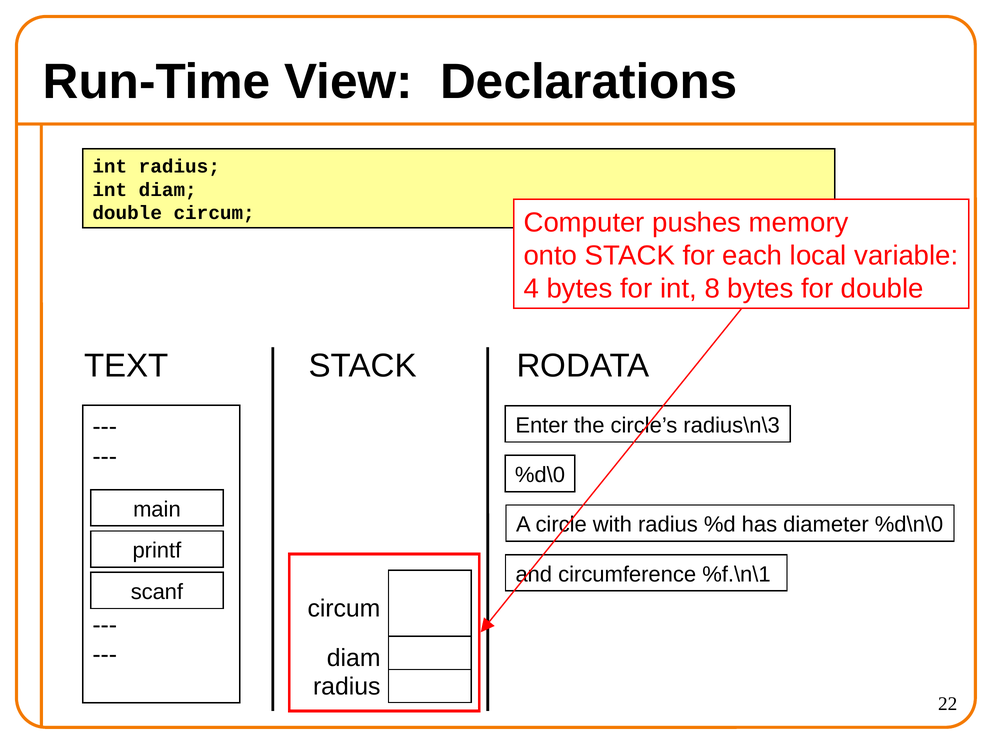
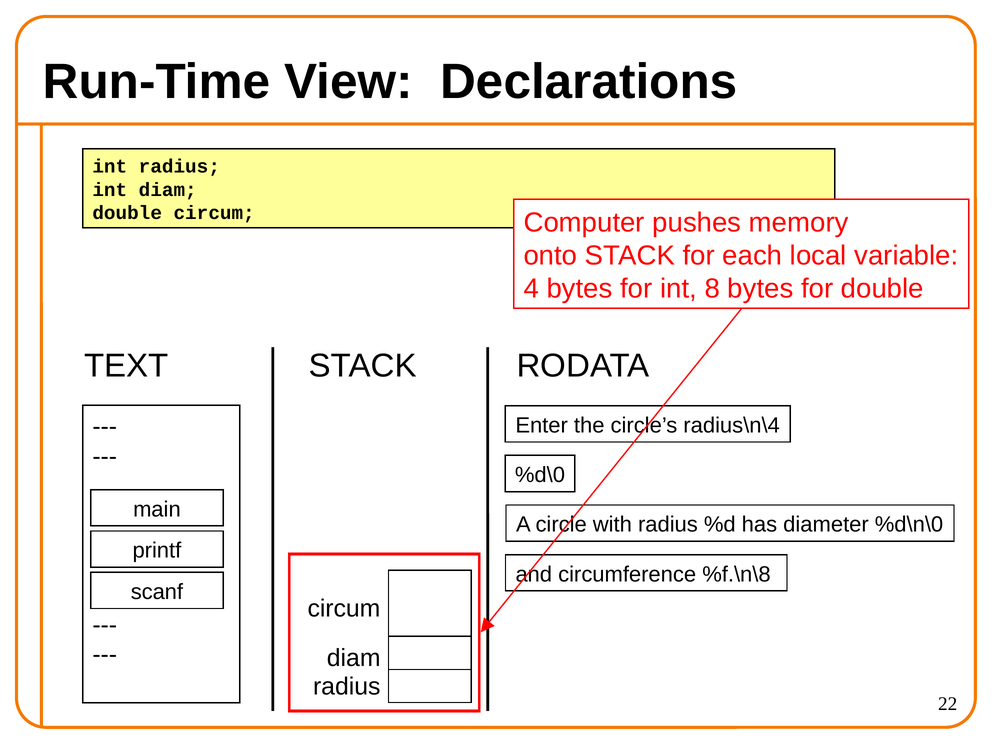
radius\n\3: radius\n\3 -> radius\n\4 (732, 425)
%f.\n\1: %f.\n\1 -> %f.\n\8 (736, 574)
